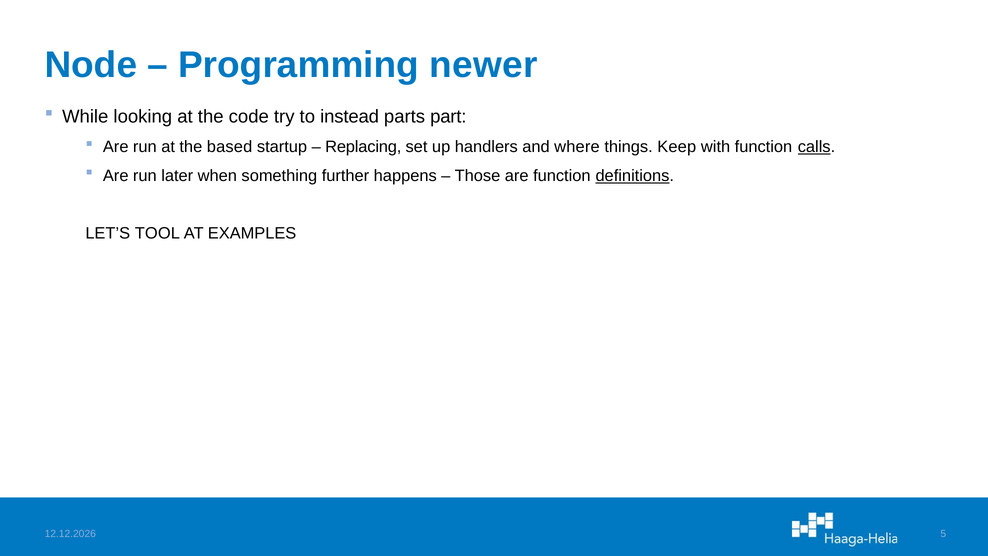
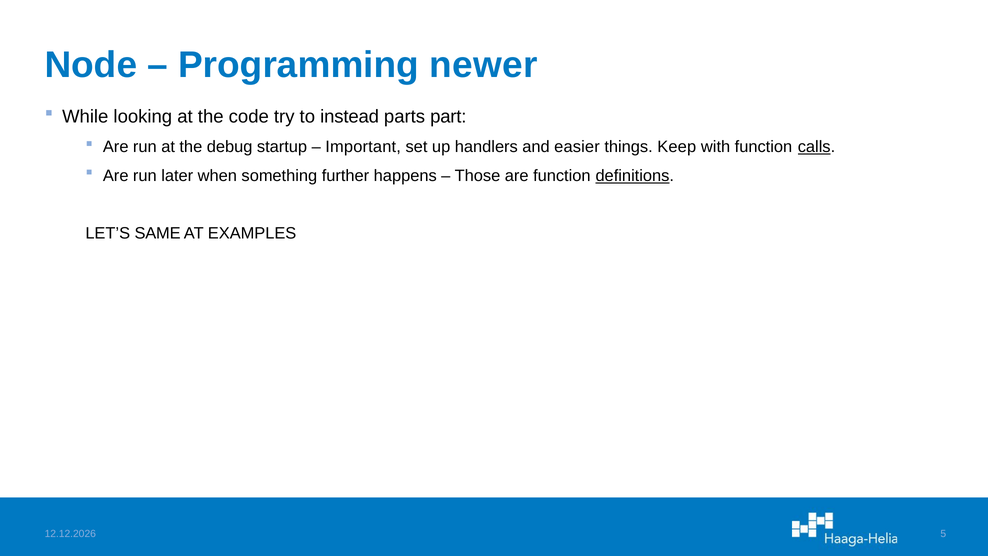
based: based -> debug (230, 147)
Replacing: Replacing -> Important (363, 147)
where: where -> easier (577, 147)
TOOL: TOOL -> SAME (158, 233)
